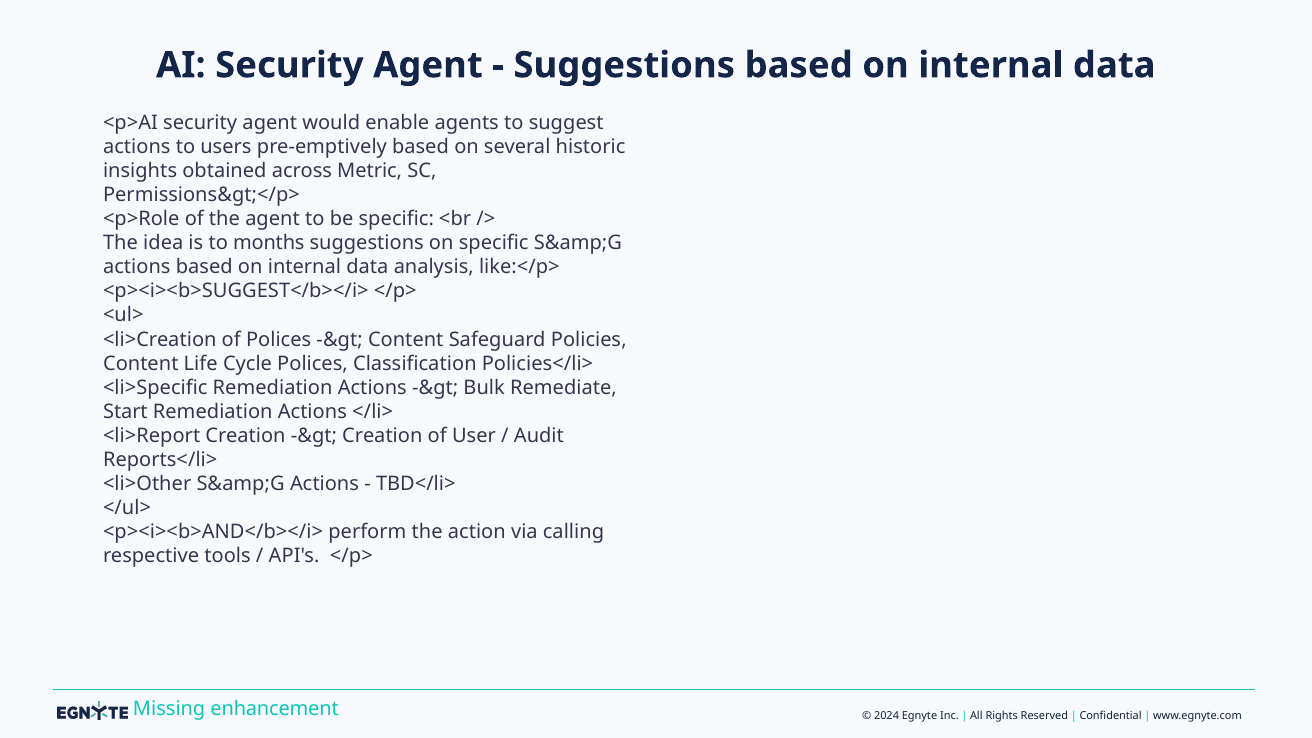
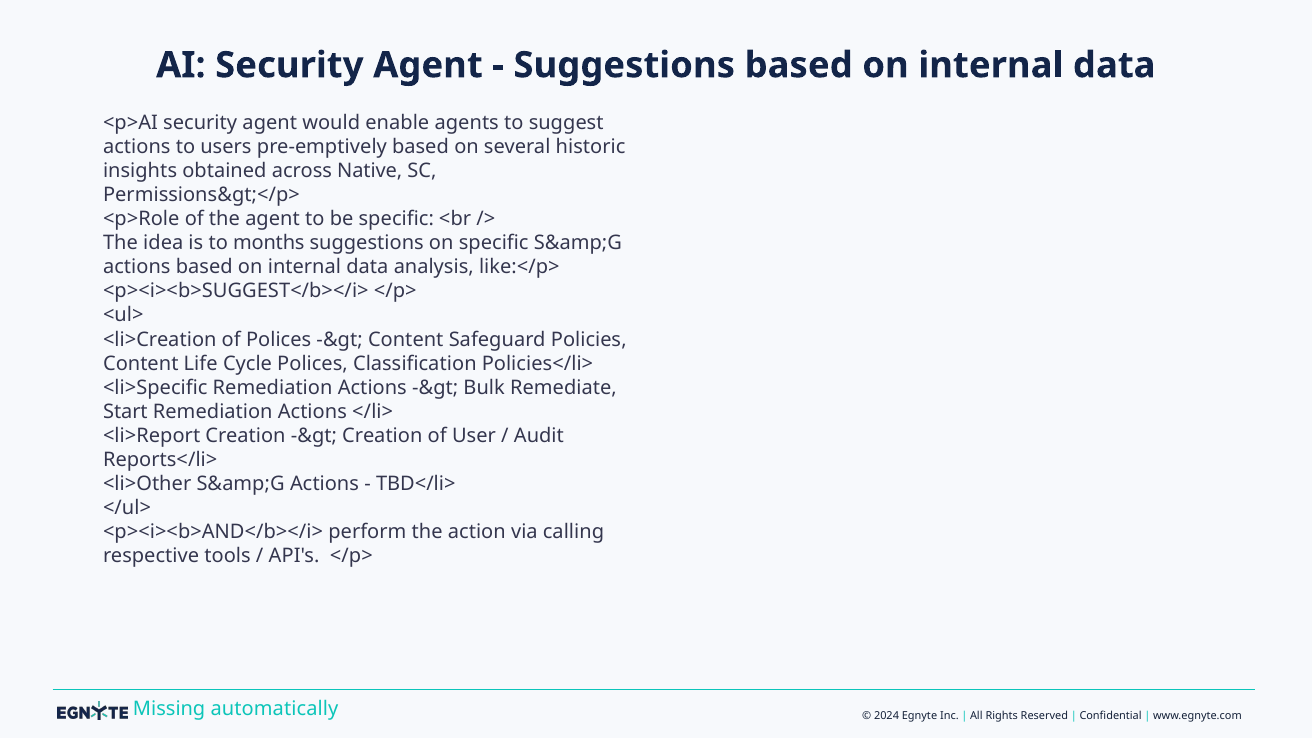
Metric: Metric -> Native (370, 171)
enhancement: enhancement -> automatically (274, 709)
